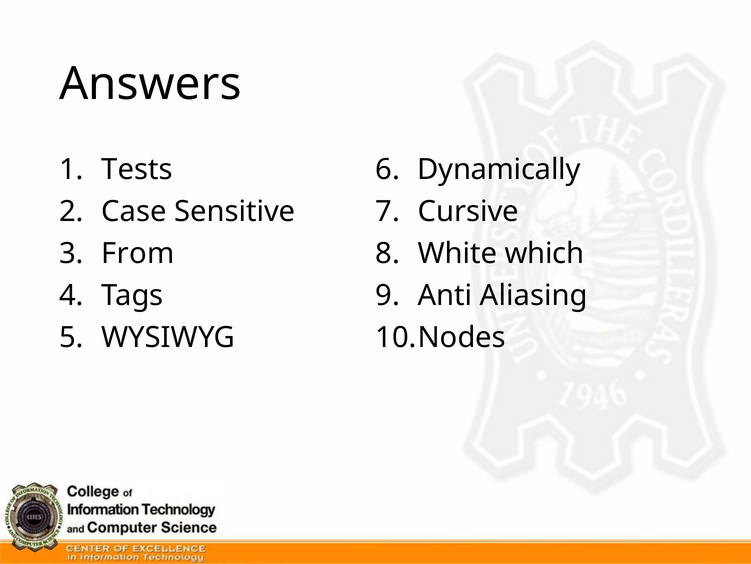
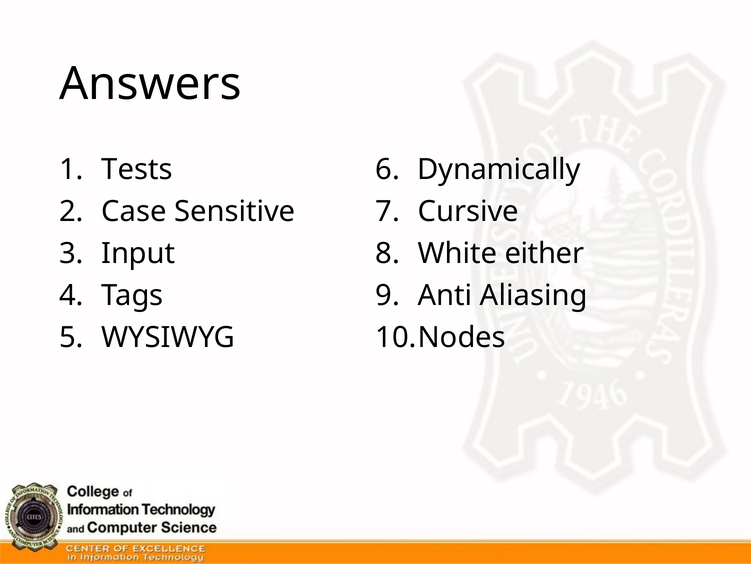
From: From -> Input (138, 253)
which: which -> either (544, 253)
